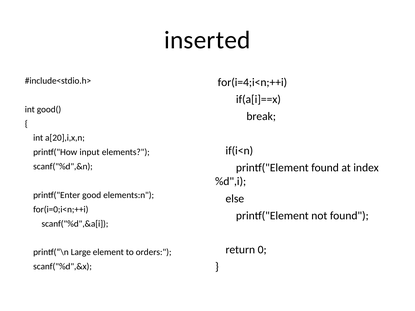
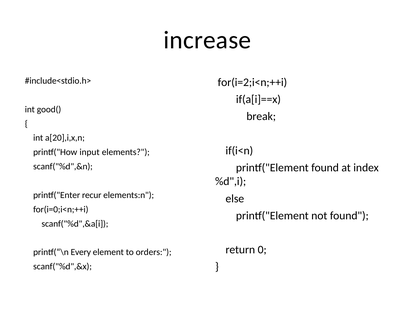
inserted: inserted -> increase (207, 40)
for(i=4;i<n;++i: for(i=4;i<n;++i -> for(i=2;i<n;++i (252, 82)
good: good -> recur (92, 195)
Large: Large -> Every (81, 252)
